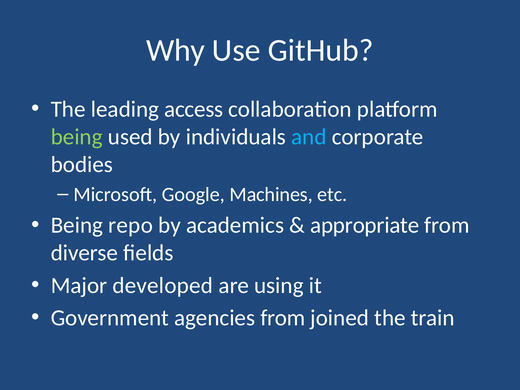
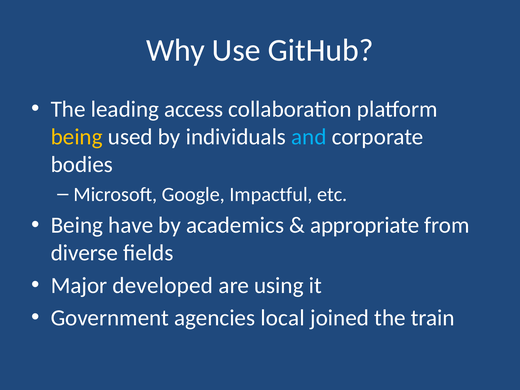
being colour: light green -> yellow (77, 137)
Machines: Machines -> Impactful (271, 194)
repo: repo -> have (131, 225)
agencies from: from -> local (283, 318)
